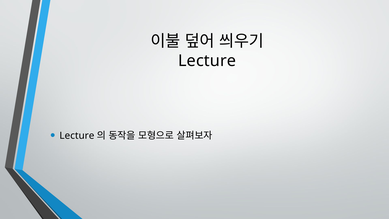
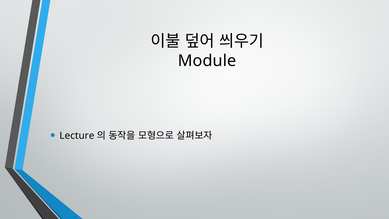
Lecture: Lecture -> Module (207, 61)
